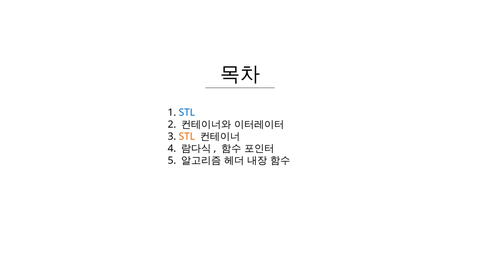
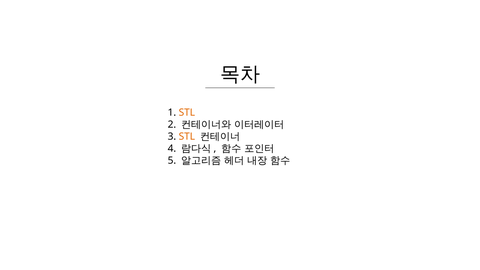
STL colour: blue -> orange (187, 113)
